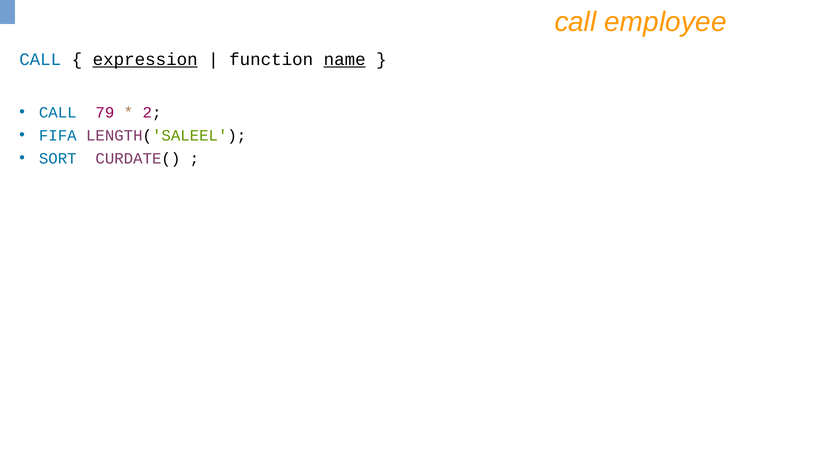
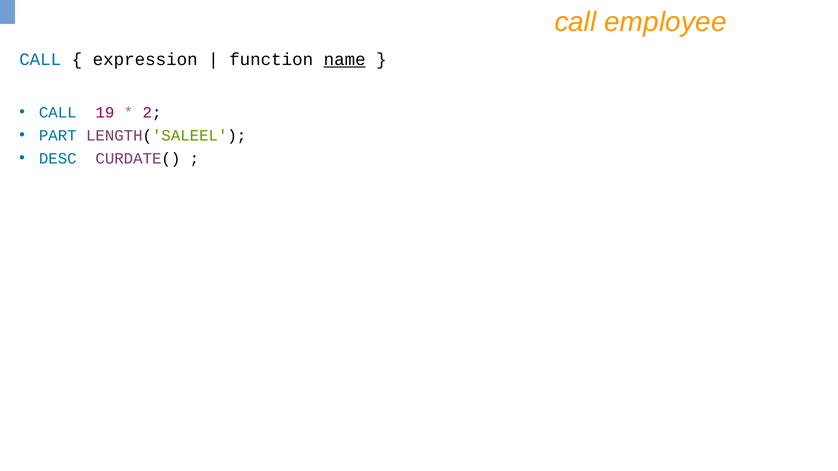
expression underline: present -> none (145, 60)
79: 79 -> 19 (105, 113)
FIFA: FIFA -> PART (58, 136)
SORT: SORT -> DESC (58, 159)
